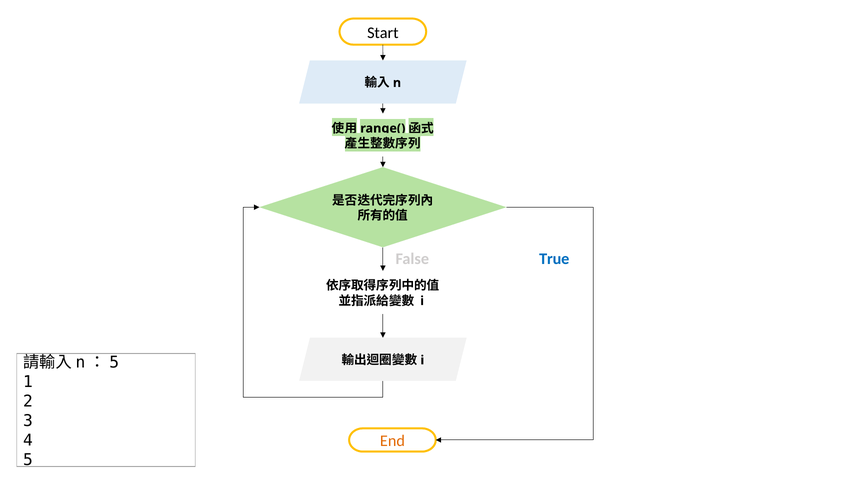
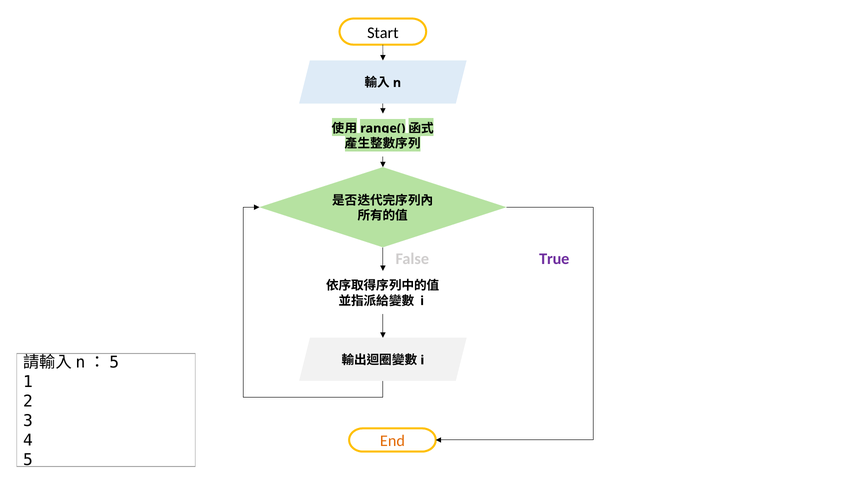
True colour: blue -> purple (554, 259)
